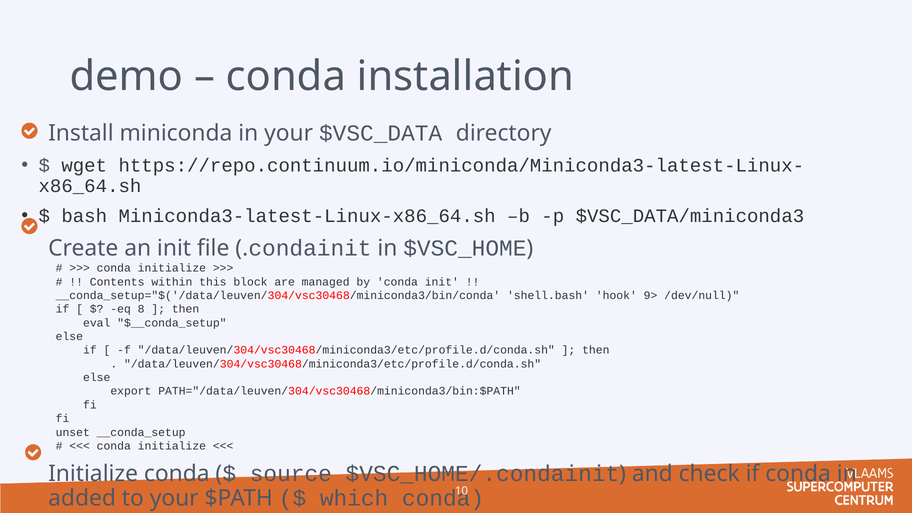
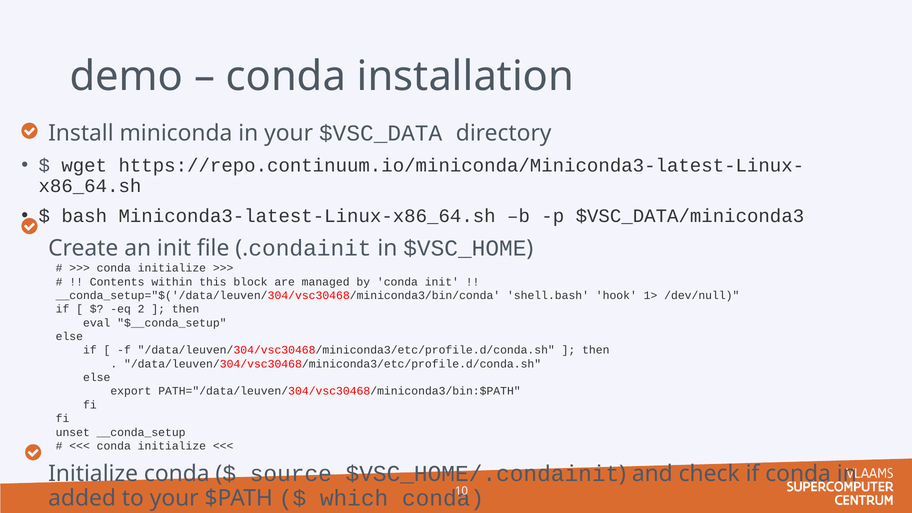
9>: 9> -> 1> (651, 295)
8: 8 -> 2 (141, 309)
